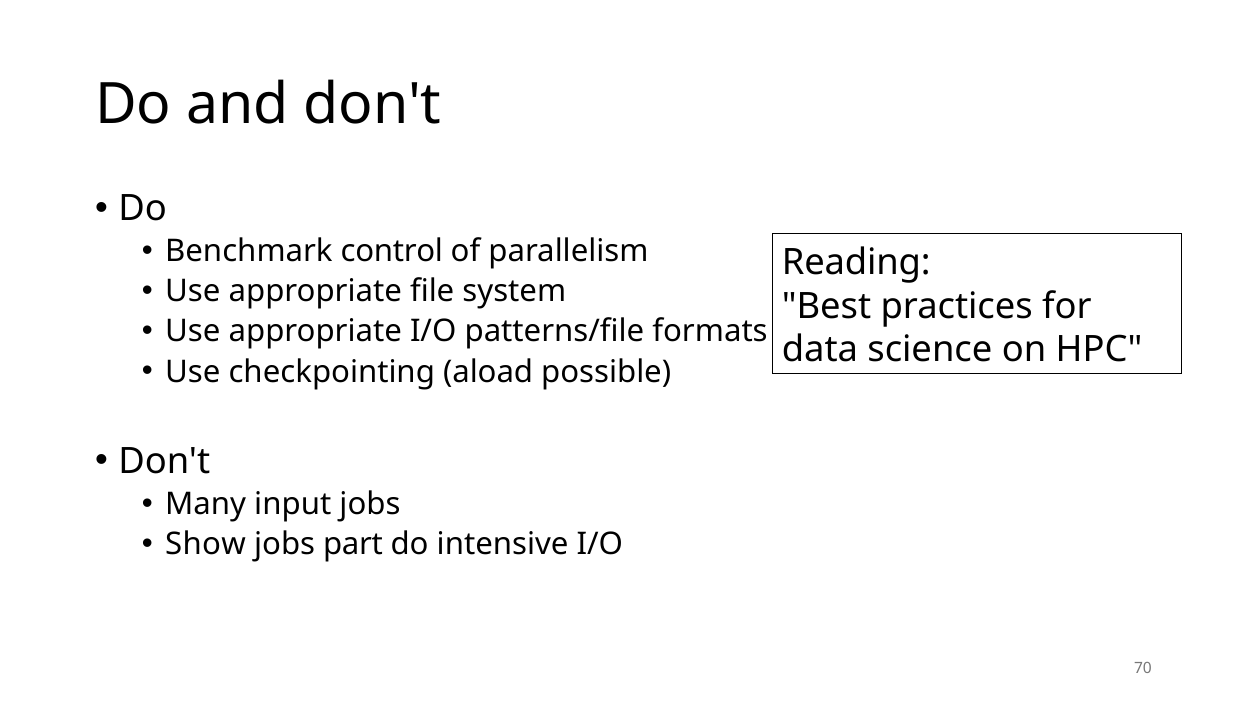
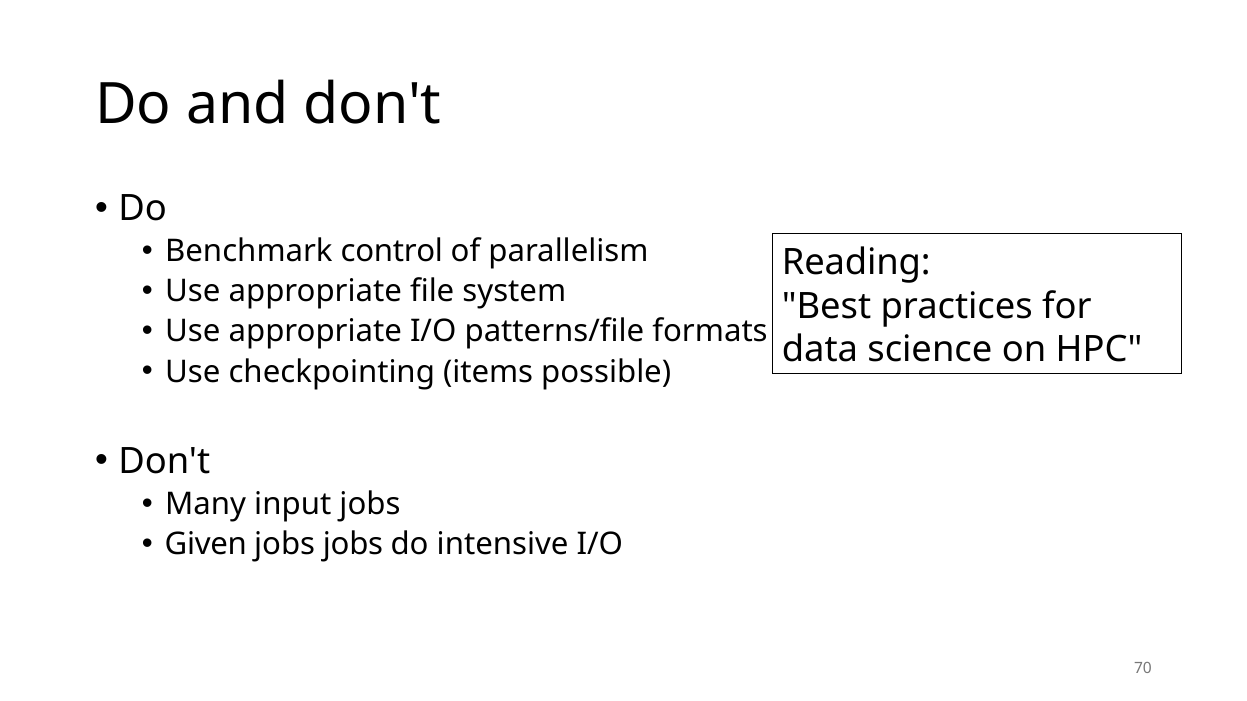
aload: aload -> items (488, 372)
Show: Show -> Given (206, 545)
jobs part: part -> jobs (353, 545)
